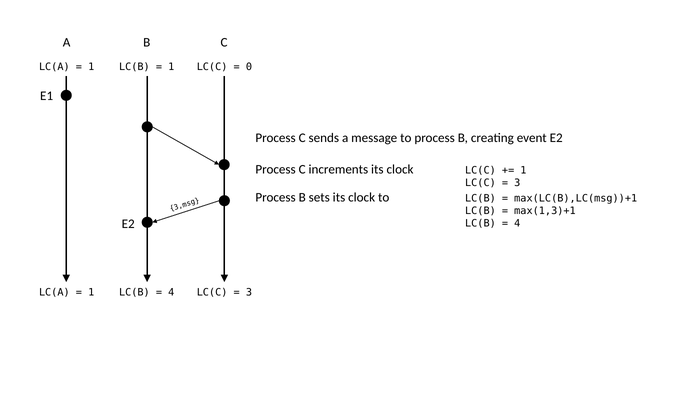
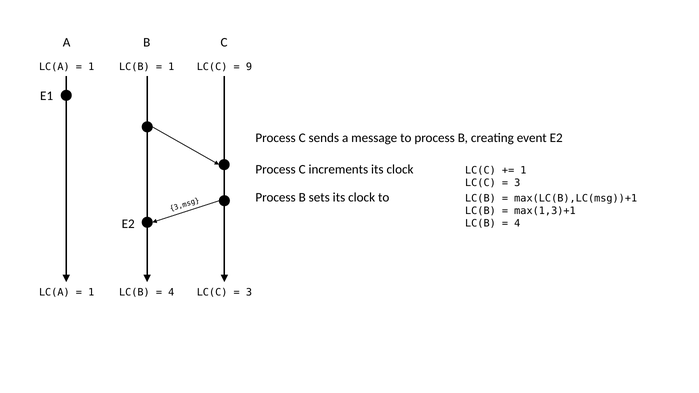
0: 0 -> 9 (249, 67)
